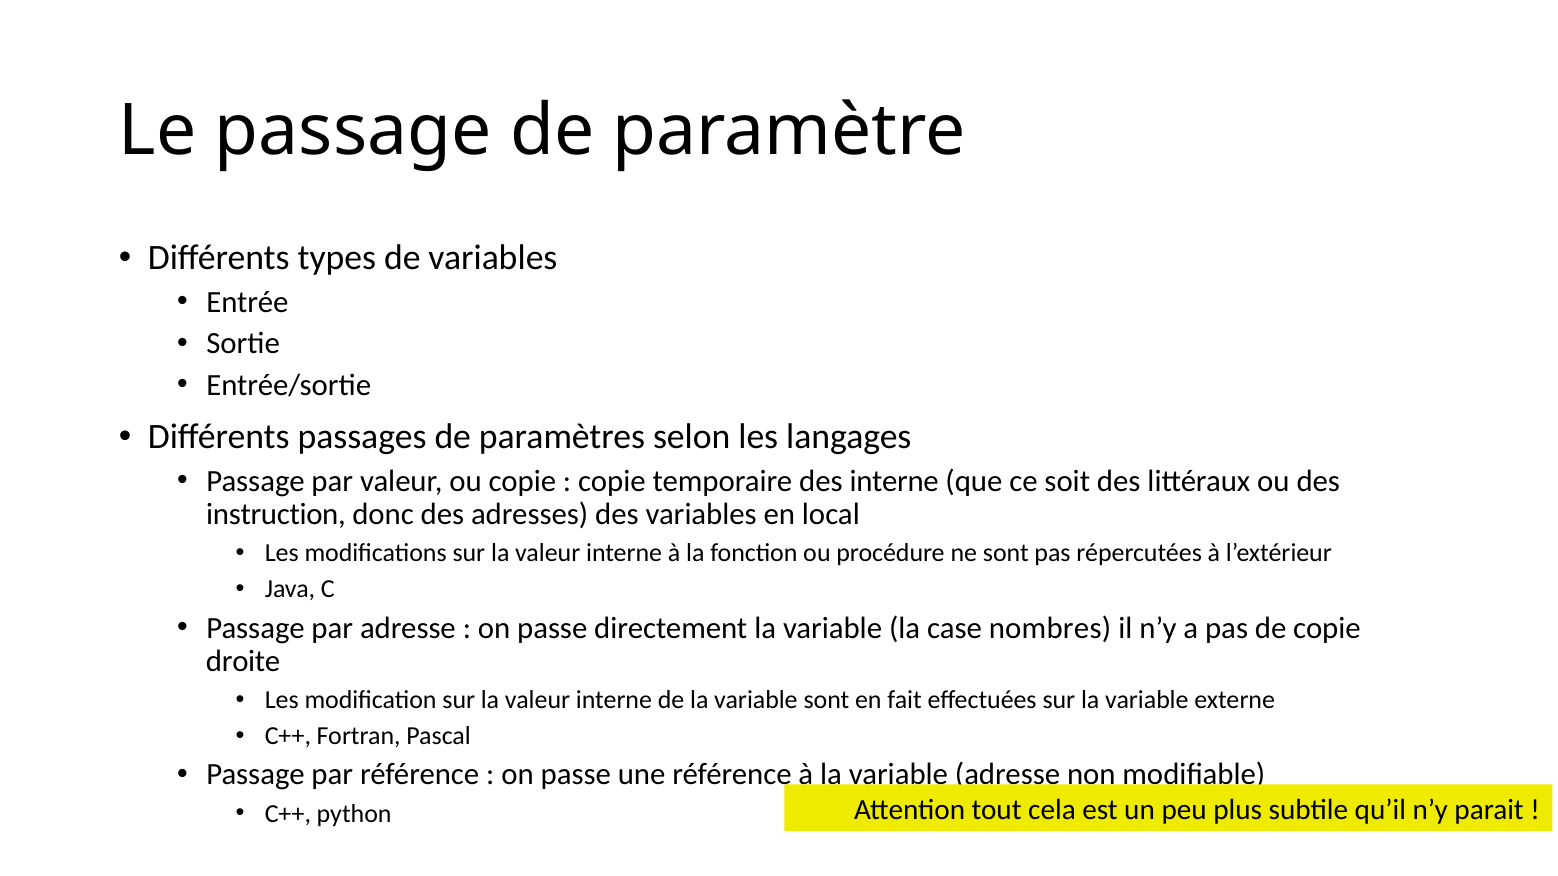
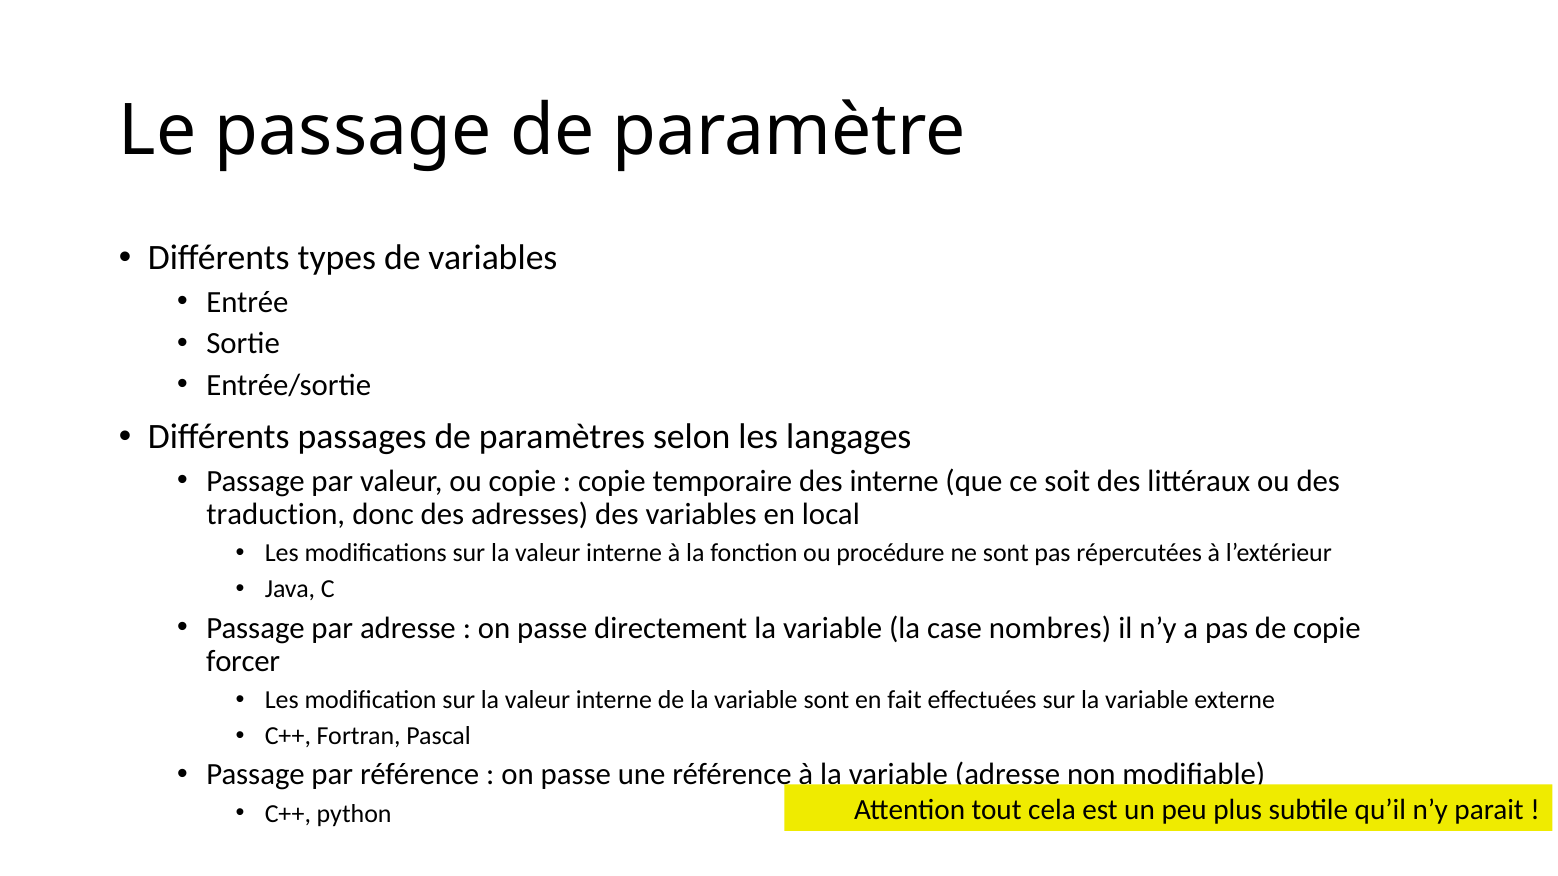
instruction: instruction -> traduction (276, 515)
droite: droite -> forcer (243, 661)
